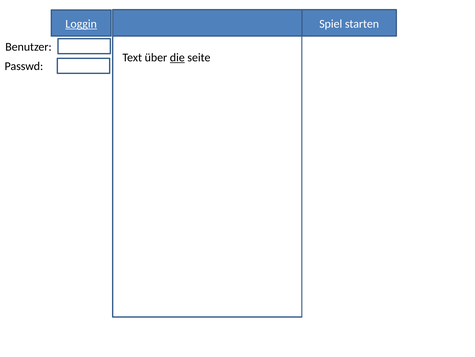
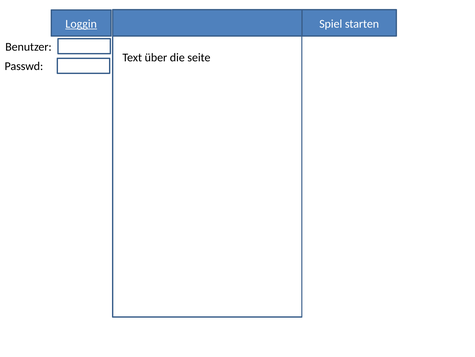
die underline: present -> none (177, 57)
